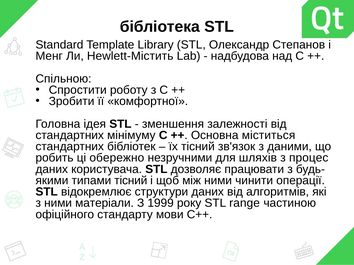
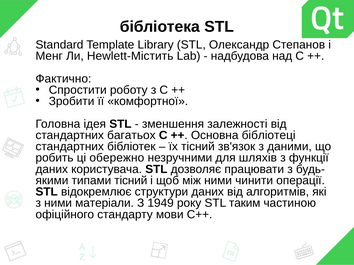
Спільною: Спільною -> Фактично (63, 79)
мінімуму: мінімуму -> багатьох (131, 135)
міститься: міститься -> бібліотеці (269, 135)
процес: процес -> функції (309, 158)
1999: 1999 -> 1949 (161, 203)
range: range -> таким (245, 203)
